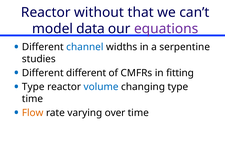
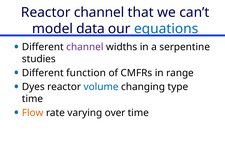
Reactor without: without -> channel (99, 12)
equations colour: purple -> blue (166, 29)
channel colour: blue -> purple (85, 47)
Different different: different -> function (86, 73)
fitting: fitting -> range (180, 73)
Type: Type -> Dyes (33, 87)
